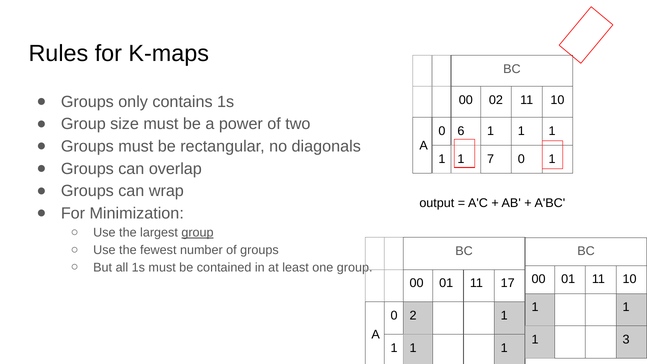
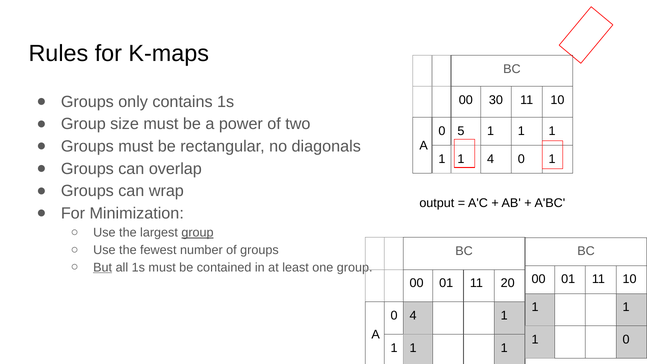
02: 02 -> 30 (496, 100)
6: 6 -> 5 (461, 131)
1 7: 7 -> 4 (491, 159)
But underline: none -> present (103, 267)
17: 17 -> 20 (508, 283)
0 2: 2 -> 4 (413, 316)
1 3: 3 -> 0 (626, 340)
